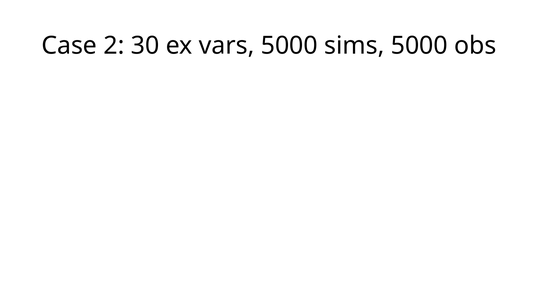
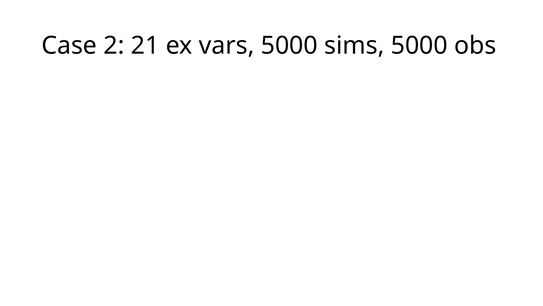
30: 30 -> 21 (145, 46)
